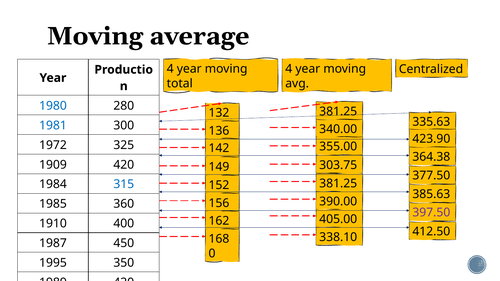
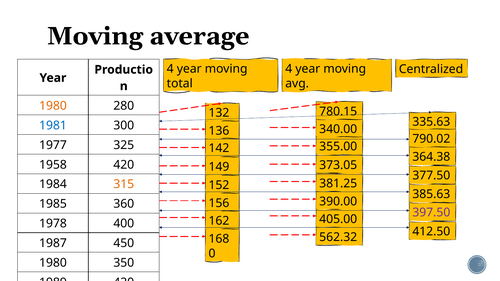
1980 colour: blue -> orange (53, 106)
381.25: 381.25 -> 780.15 (338, 111)
423.90: 423.90 -> 790.02 (431, 139)
1972: 1972 -> 1977 (53, 145)
1909: 1909 -> 1958 (53, 165)
303.75: 303.75 -> 373.05 (338, 165)
315 colour: blue -> orange (124, 184)
1910: 1910 -> 1978 (53, 224)
338.10: 338.10 -> 562.32 (338, 237)
1995: 1995 -> 1980 (53, 263)
